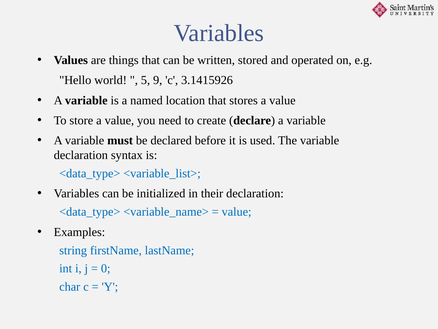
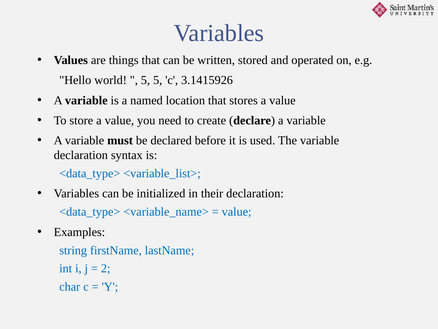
5 9: 9 -> 5 (158, 80)
0: 0 -> 2 (106, 268)
